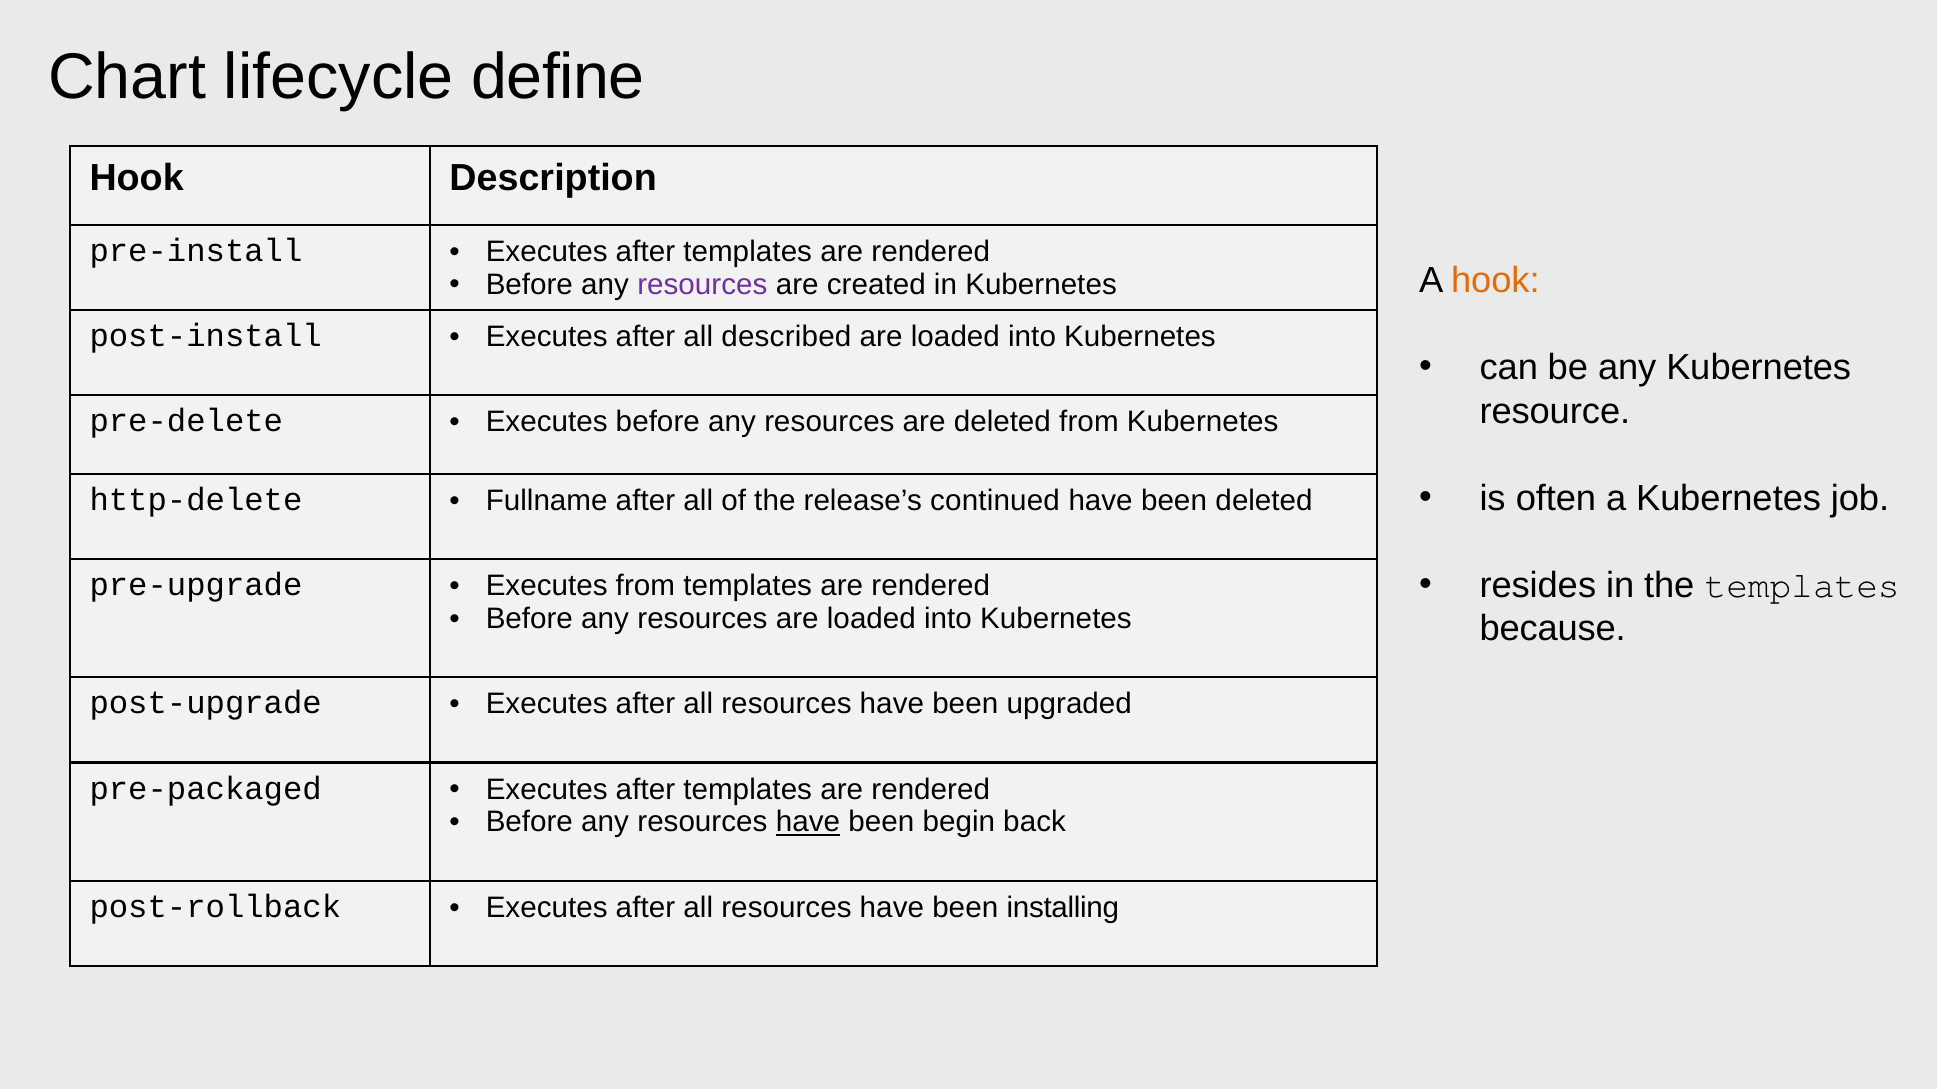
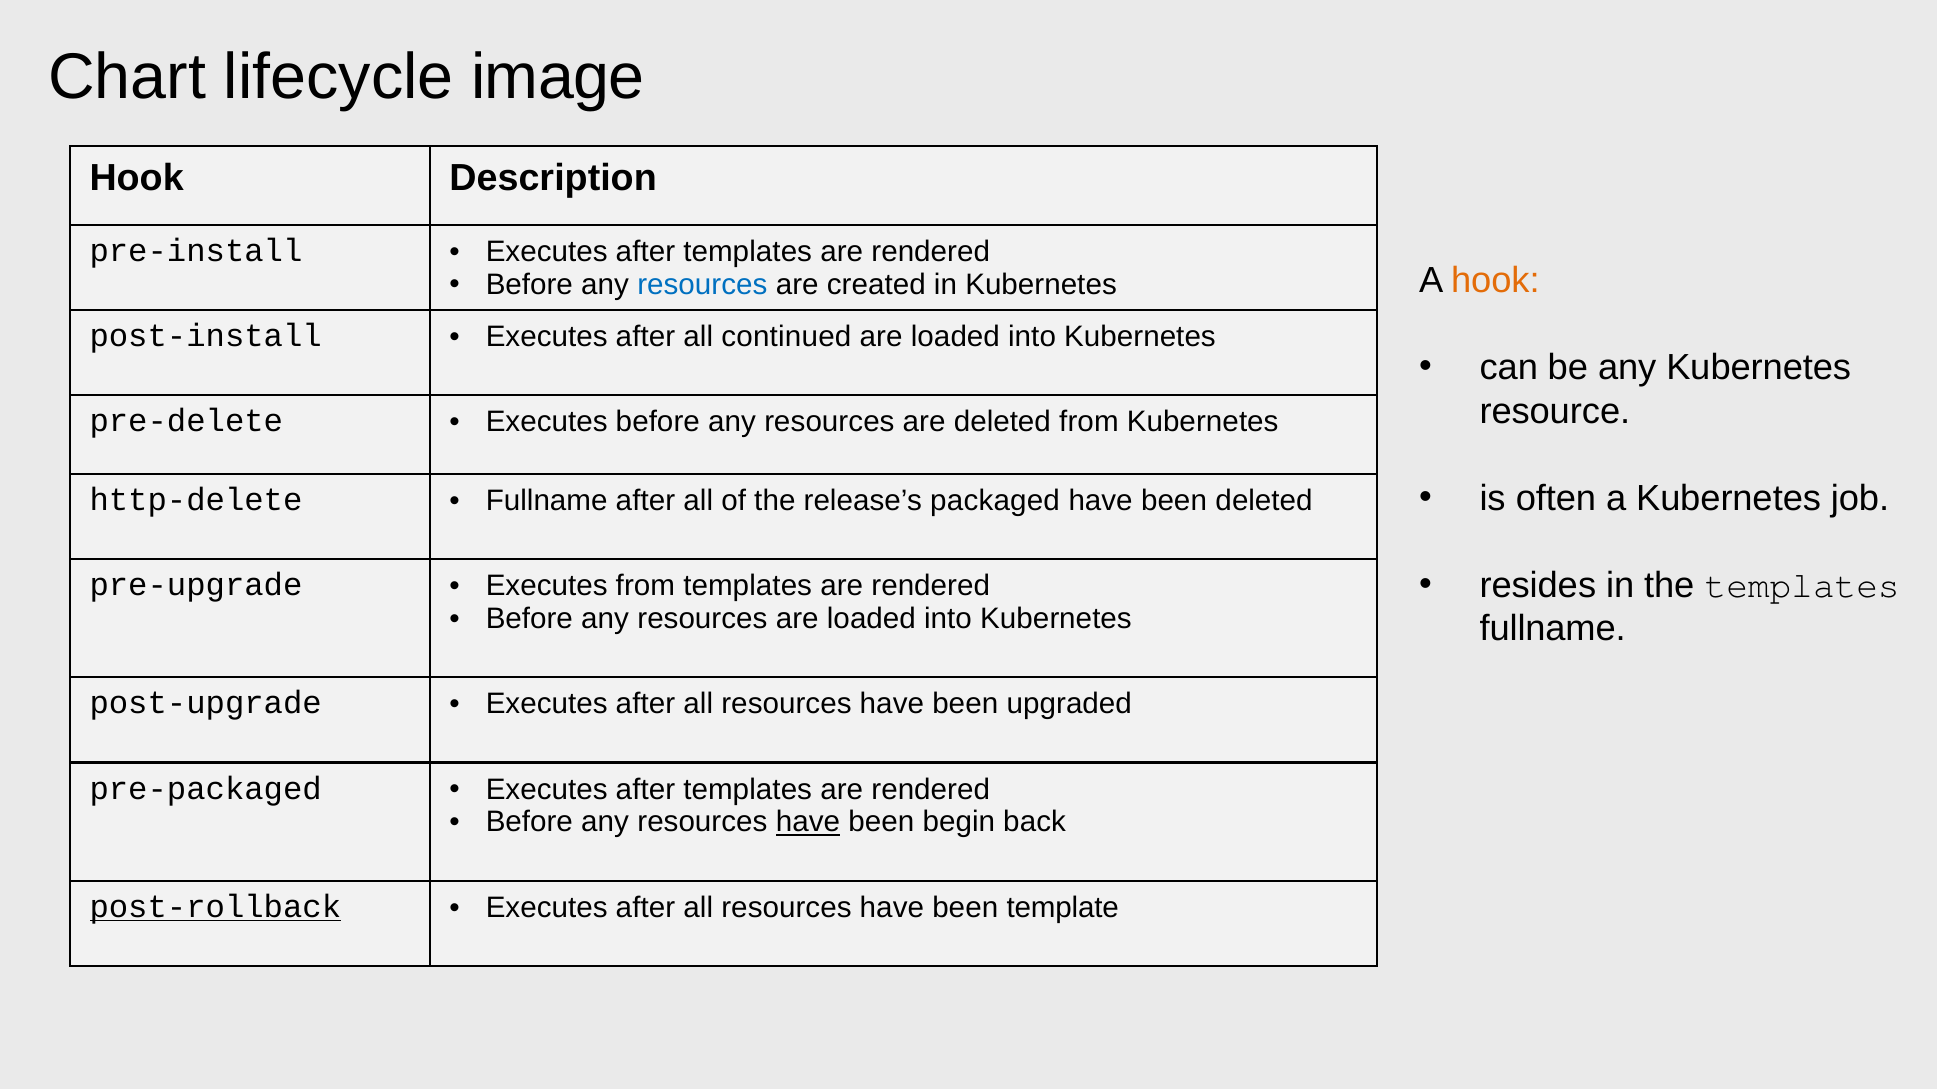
define: define -> image (558, 77)
resources colour: purple -> blue (702, 285)
described: described -> continued (786, 337)
continued: continued -> packaged (995, 501)
because: because -> fullname (1553, 629)
post-rollback underline: none -> present (215, 907)
installing: installing -> template (1063, 908)
